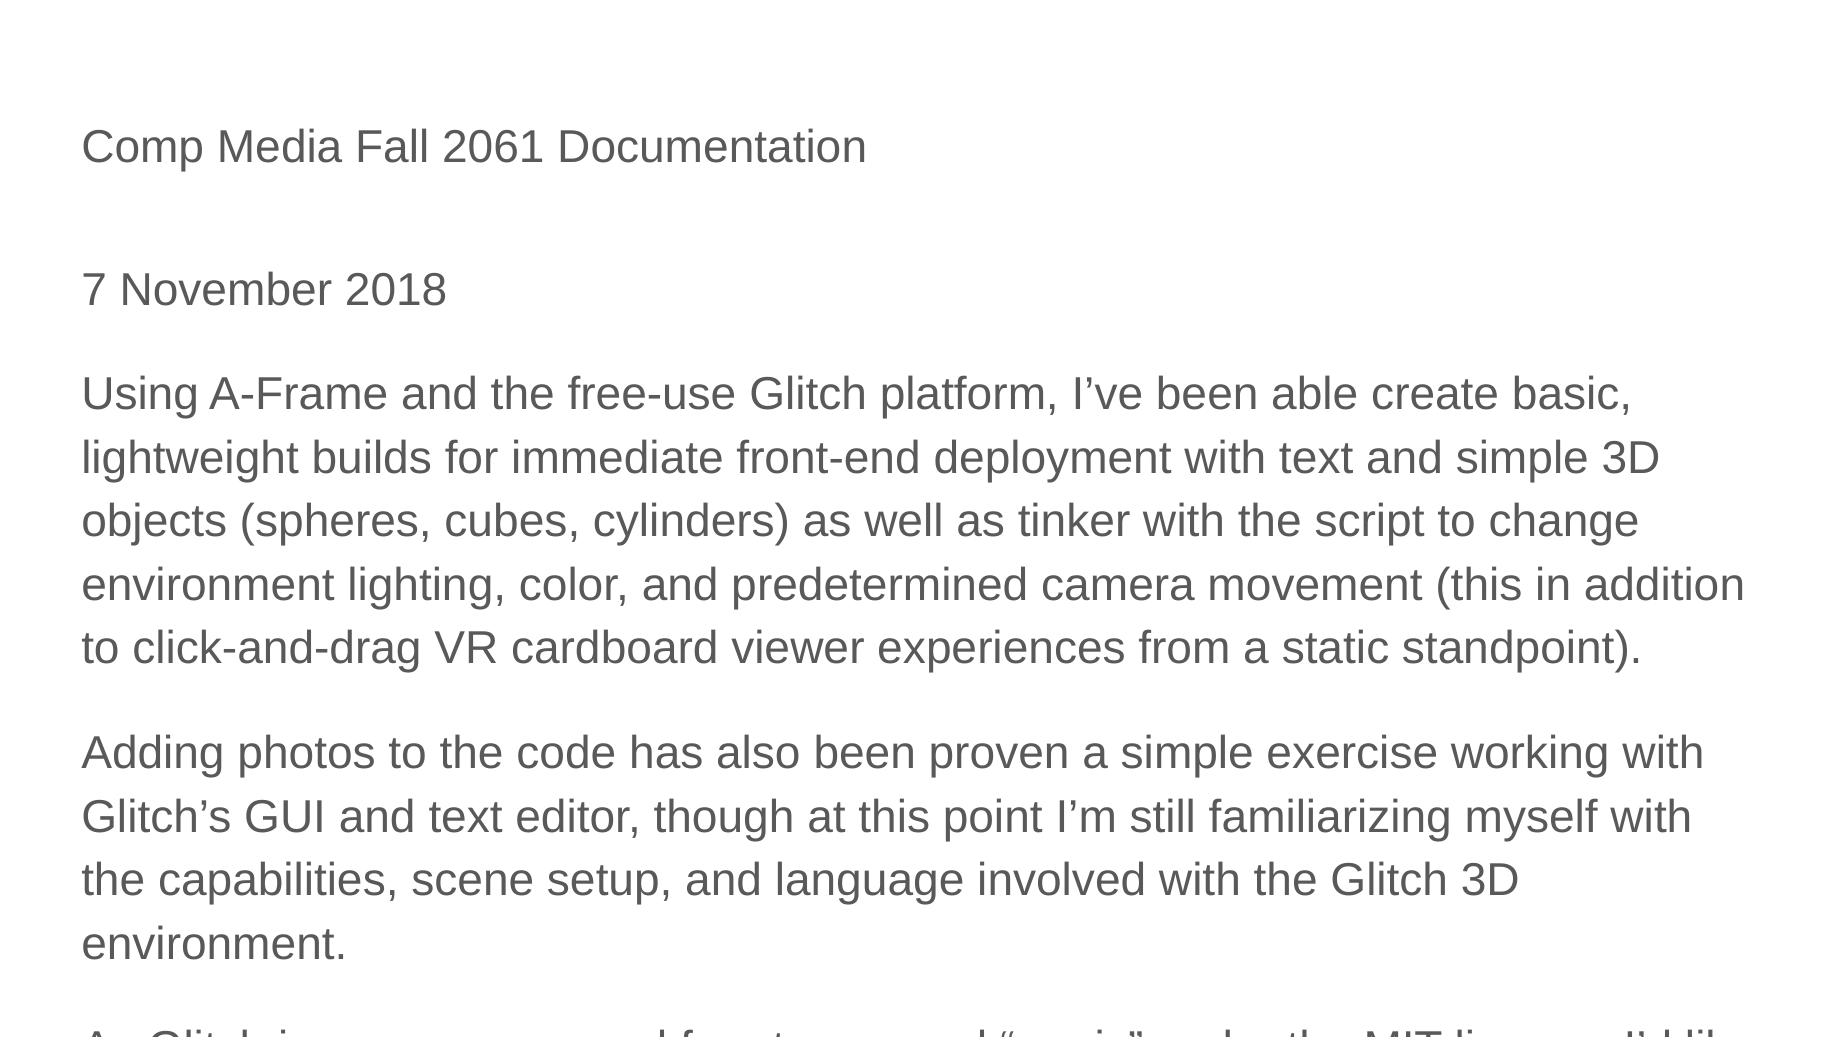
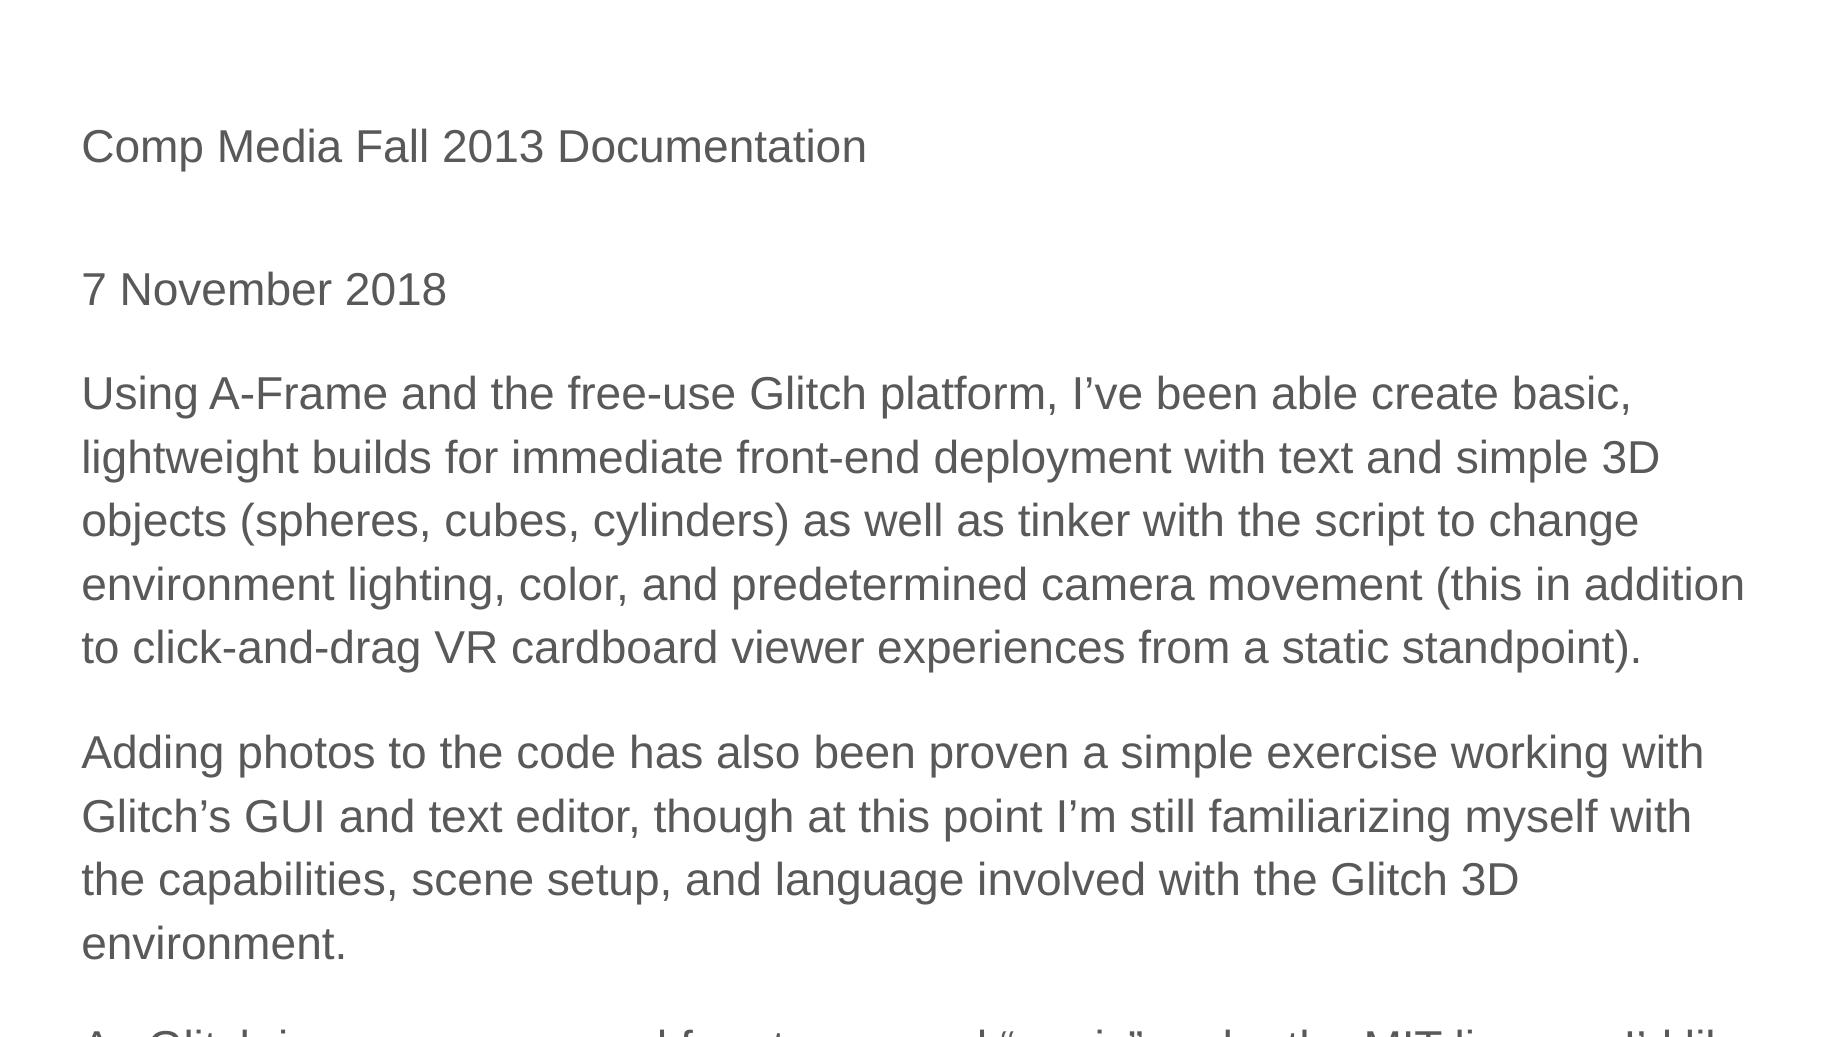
2061: 2061 -> 2013 (493, 147)
